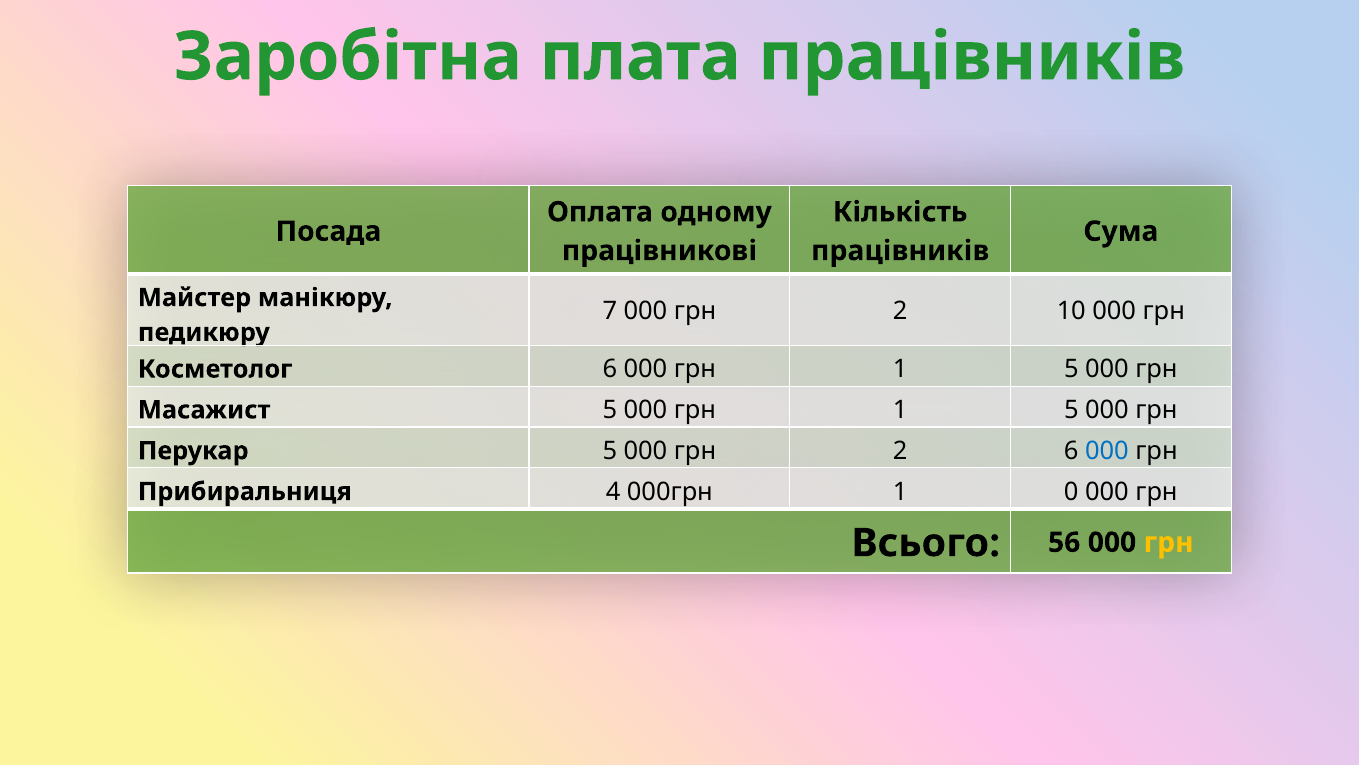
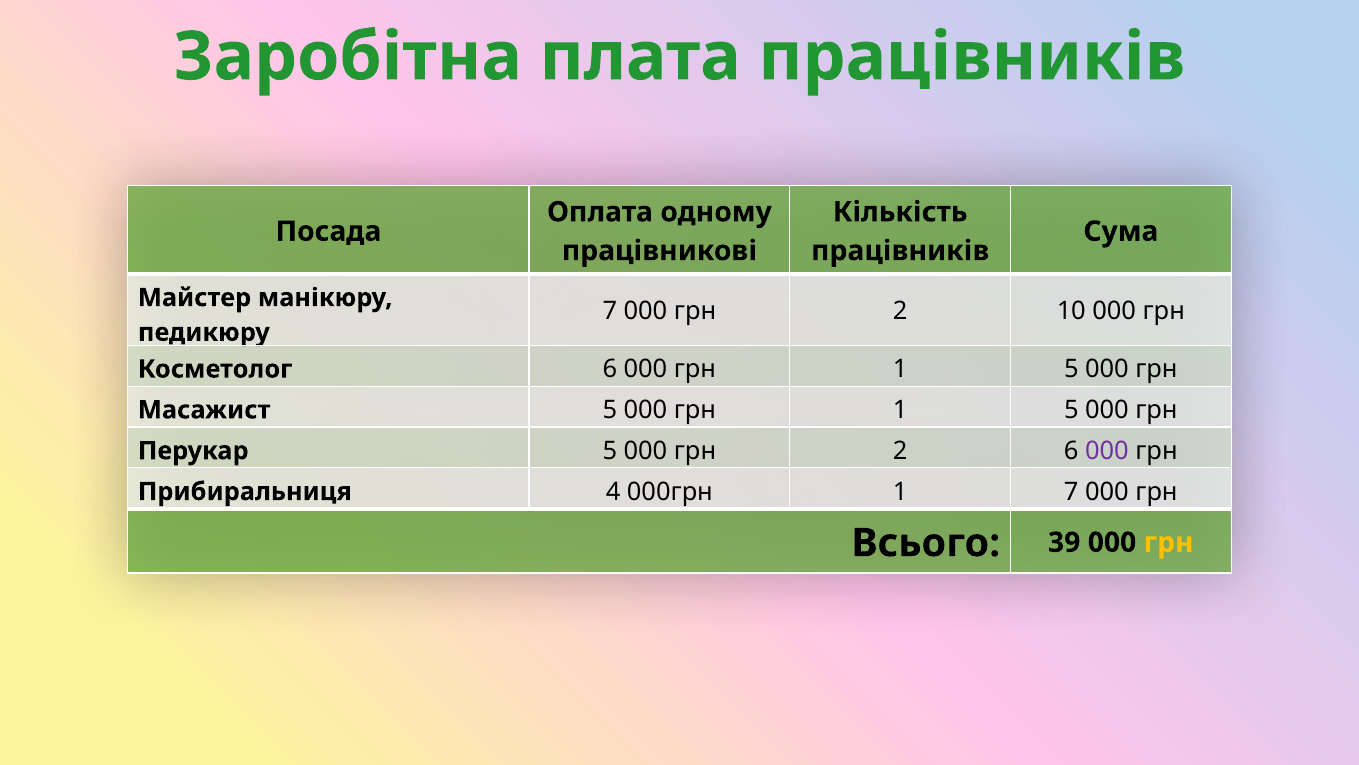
000 colour: blue -> purple (1107, 451)
1 0: 0 -> 7 (1071, 491)
56: 56 -> 39 (1064, 542)
